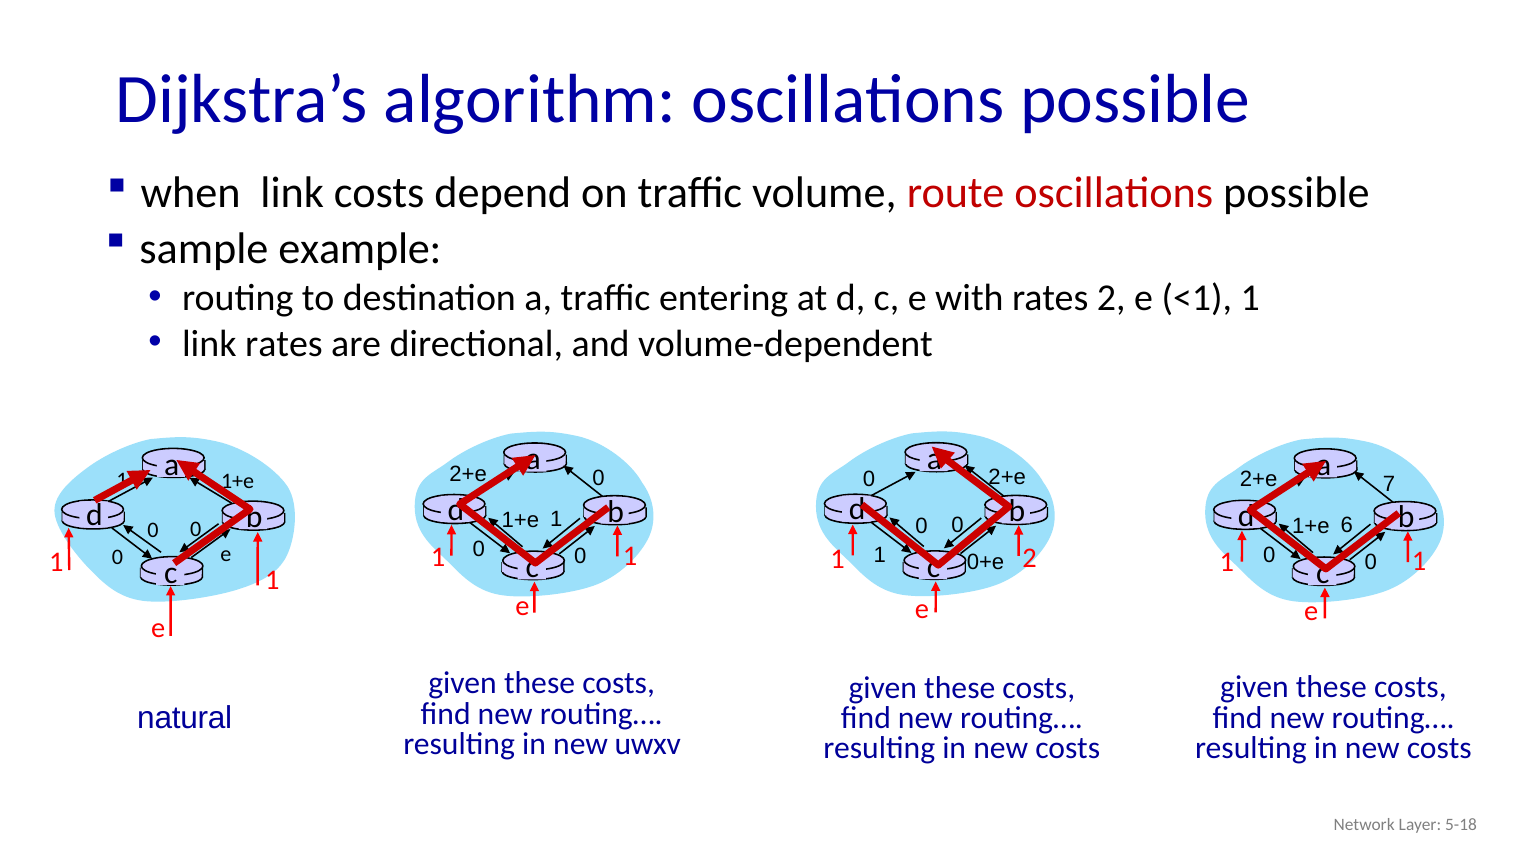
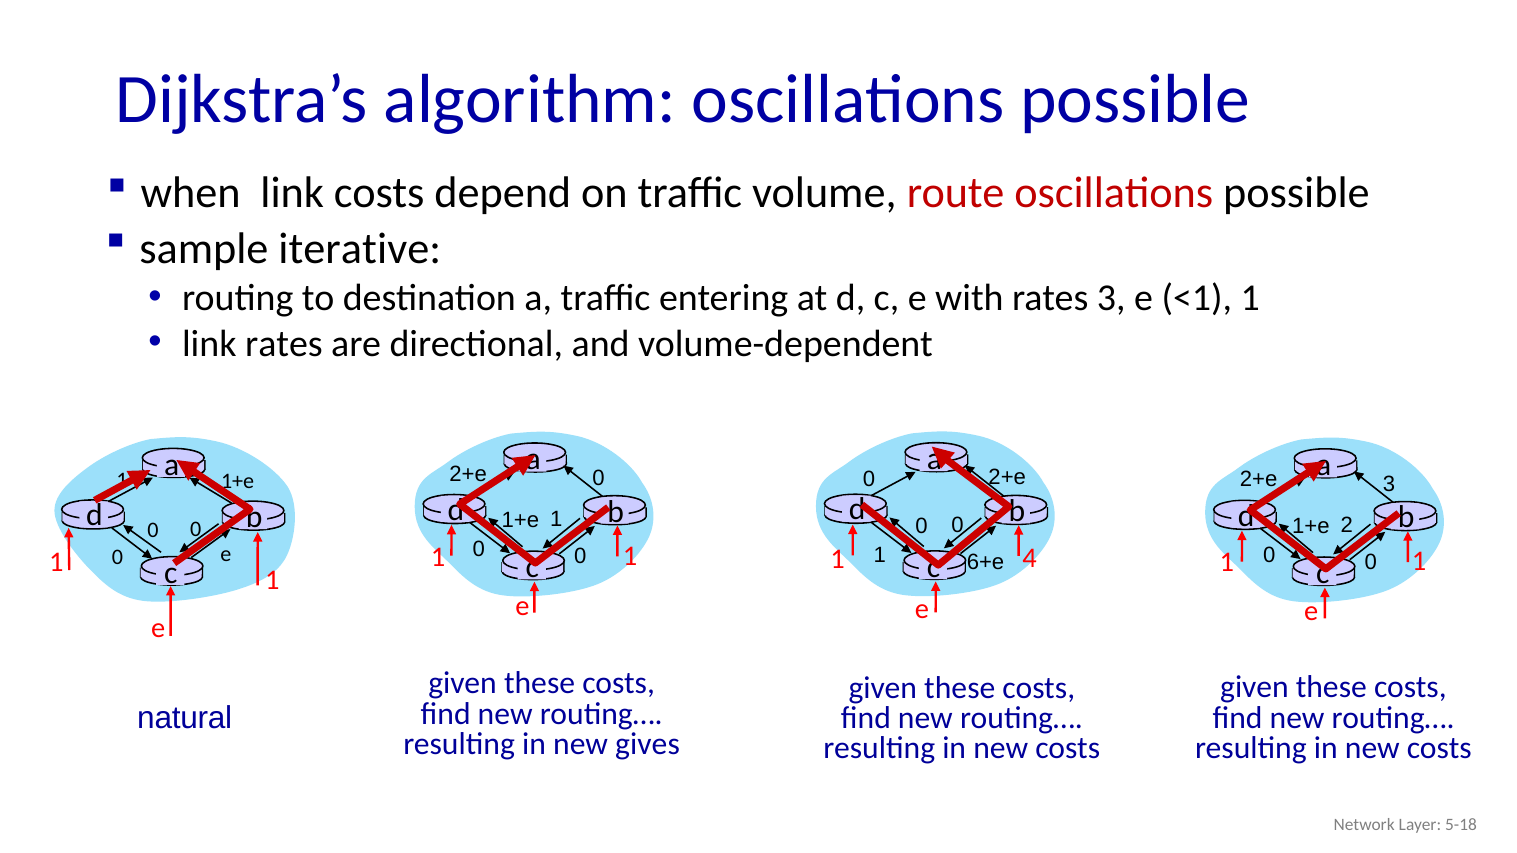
example: example -> iterative (360, 249)
rates 2: 2 -> 3 (1111, 298)
2+e 7: 7 -> 3 (1389, 484)
6: 6 -> 2 (1347, 526)
1 2: 2 -> 4 (1030, 559)
0+e: 0+e -> 6+e (986, 562)
uwxv: uwxv -> gives (647, 744)
